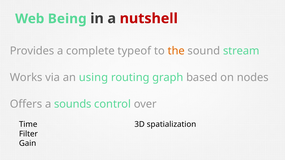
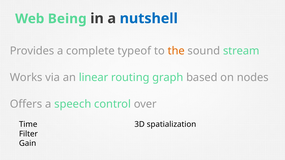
nutshell colour: red -> blue (149, 19)
using: using -> linear (94, 78)
sounds: sounds -> speech (73, 104)
